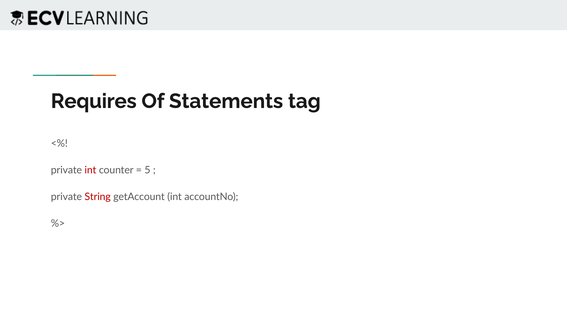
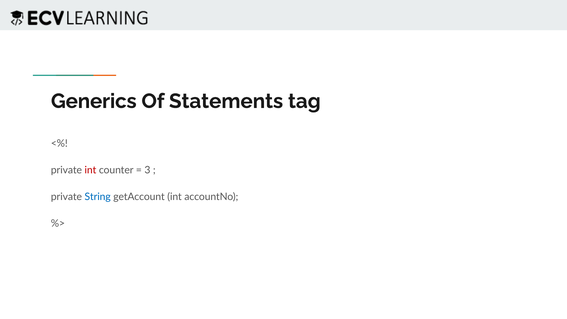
Requires: Requires -> Generics (94, 101)
5: 5 -> 3 (147, 170)
String colour: red -> blue (98, 197)
